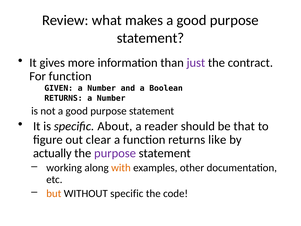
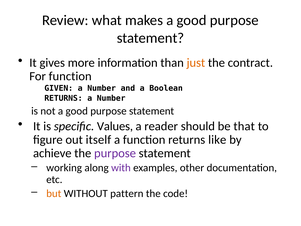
just colour: purple -> orange (196, 63)
About: About -> Values (115, 126)
clear: clear -> itself (98, 140)
actually: actually -> achieve (52, 153)
with colour: orange -> purple (121, 168)
WITHOUT specific: specific -> pattern (127, 193)
